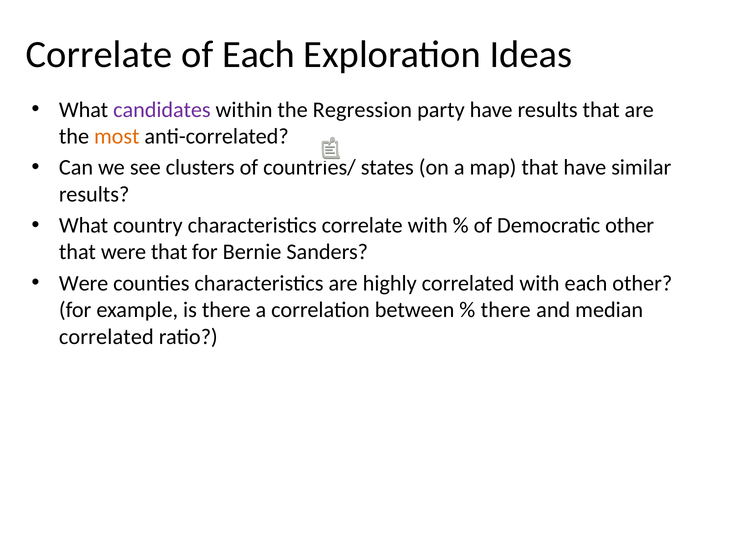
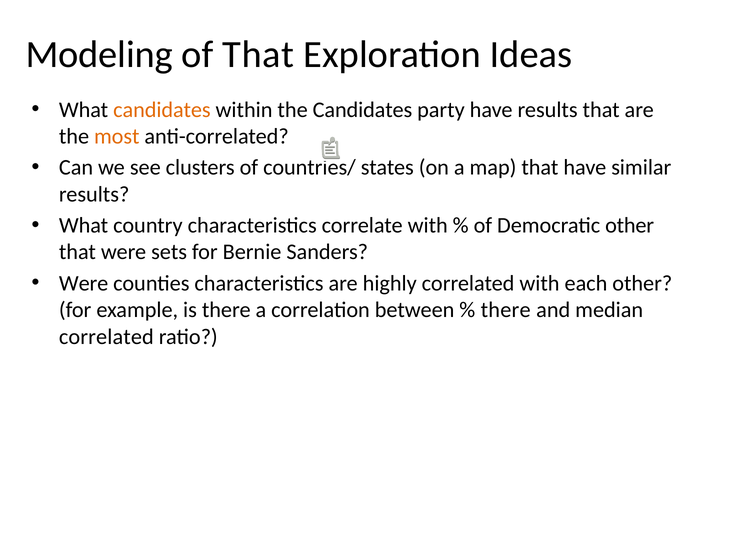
Correlate: Correlate -> Modeling (99, 54)
of Each: Each -> That (258, 54)
candidates colour: purple -> orange (162, 110)
the Regression: Regression -> Candidates (362, 110)
were that: that -> sets (169, 252)
